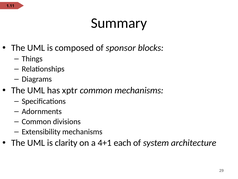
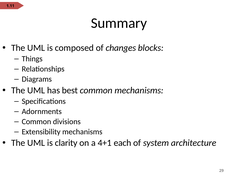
sponsor: sponsor -> changes (121, 48)
xptr: xptr -> best (70, 90)
